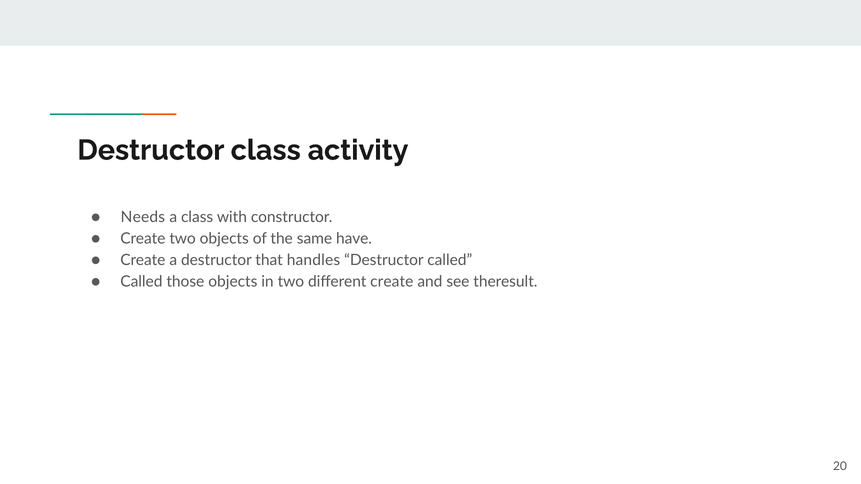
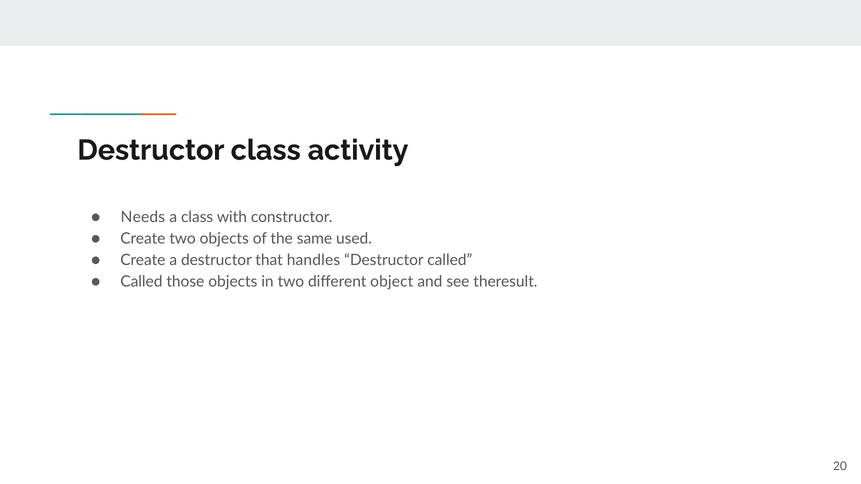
have: have -> used (354, 239)
different create: create -> object (392, 282)
